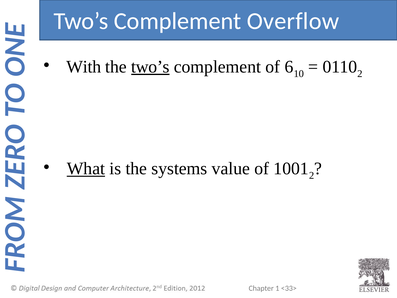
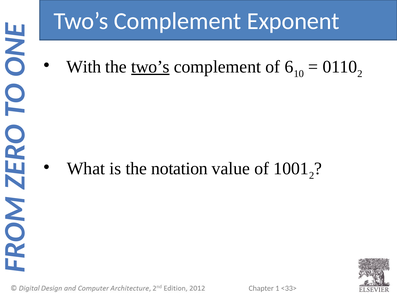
Overflow: Overflow -> Exponent (293, 21)
What underline: present -> none (86, 168)
systems: systems -> notation (179, 168)
